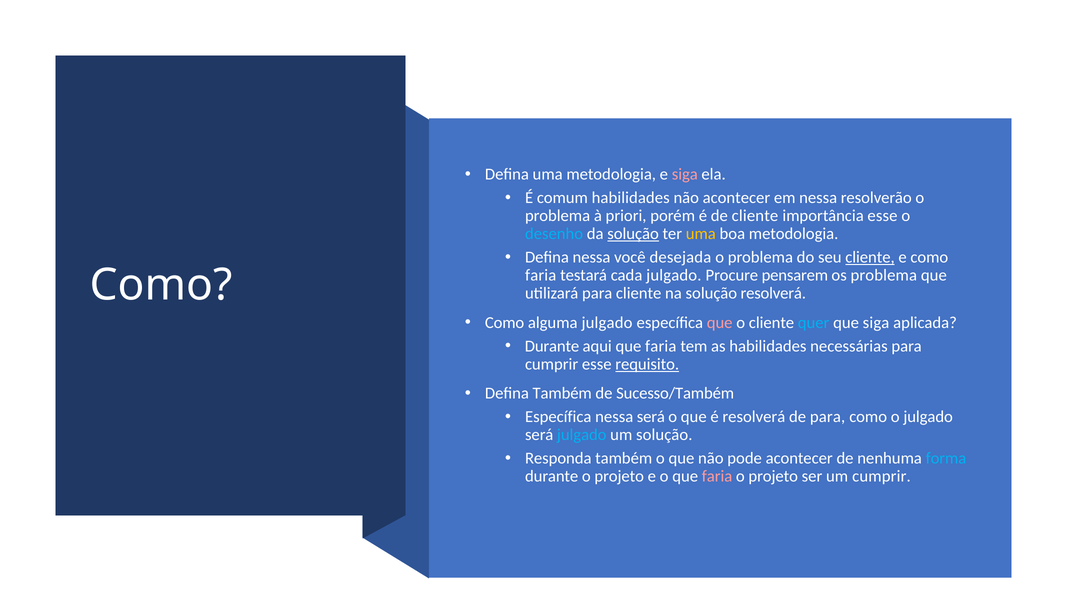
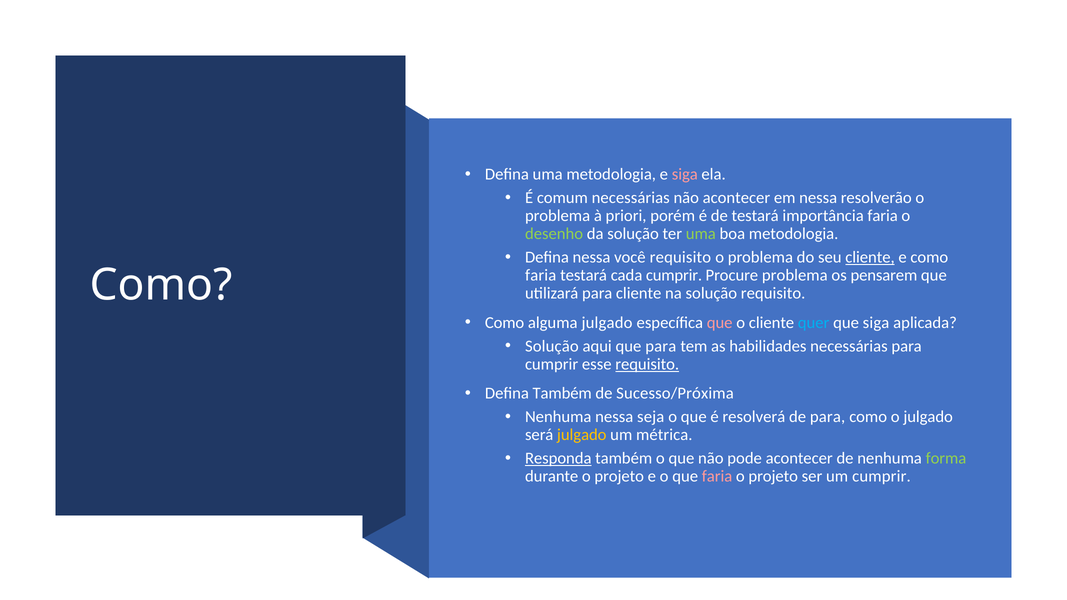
comum habilidades: habilidades -> necessárias (631, 198)
de cliente: cliente -> testará (755, 216)
importância esse: esse -> faria (883, 216)
desenho colour: light blue -> light green (554, 234)
solução underline: present -> none (633, 234)
uma colour: yellow -> light green (701, 234)
você desejada: desejada -> requisito (680, 258)
cada julgado: julgado -> cumprir (674, 276)
Procure pensarem: pensarem -> problema (795, 276)
os problema: problema -> pensarem (884, 276)
solução resolverá: resolverá -> requisito (773, 294)
Durante: Durante -> Solução (552, 346)
aqui que faria: faria -> para (661, 346)
Sucesso/Também: Sucesso/Também -> Sucesso/Próxima (675, 393)
Específica: Específica -> Nenhuma (558, 417)
nessa será: será -> seja (651, 417)
julgado colour: light blue -> yellow (582, 435)
um solução: solução -> métrica (664, 435)
Responda underline: none -> present (558, 459)
forma colour: light blue -> light green (946, 459)
